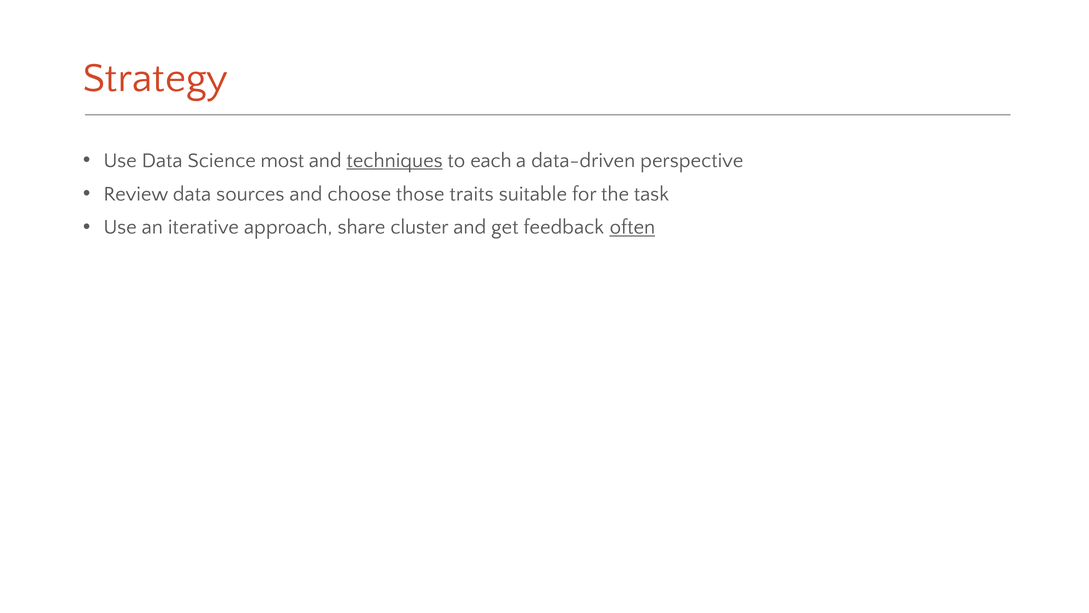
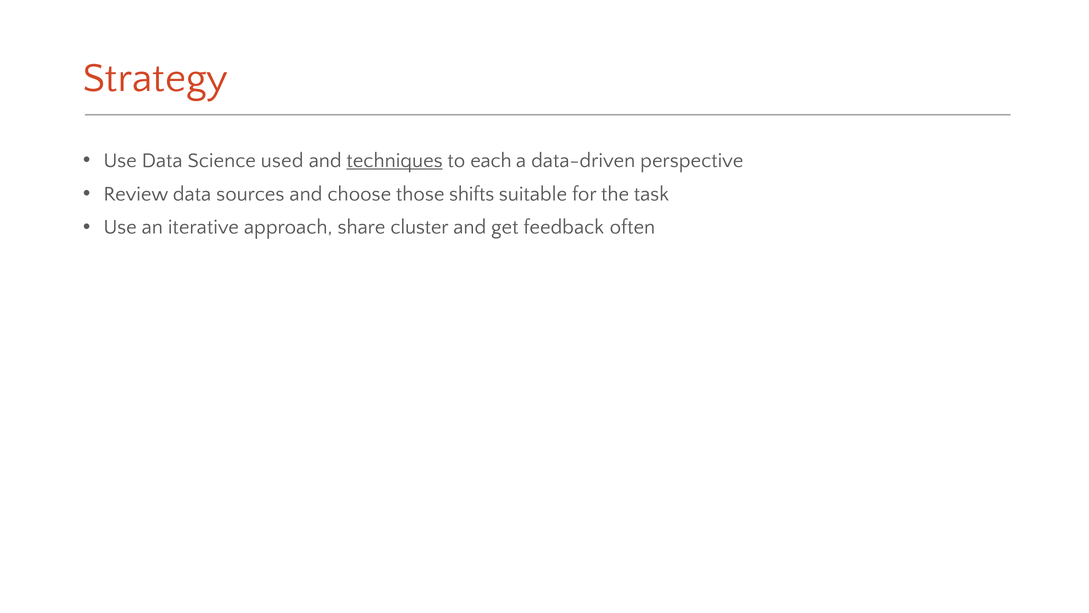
most: most -> used (282, 160)
traits: traits -> shifts (472, 194)
often underline: present -> none (632, 227)
